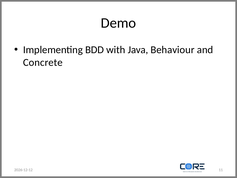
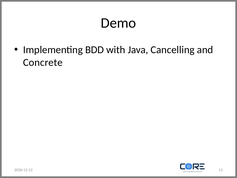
Behaviour: Behaviour -> Cancelling (173, 50)
